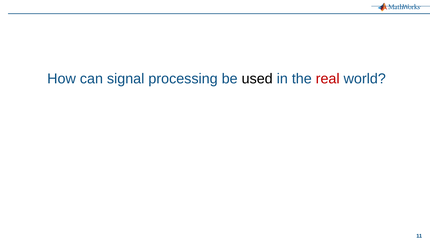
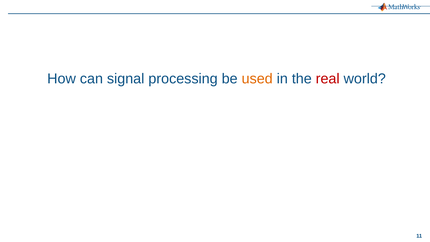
used colour: black -> orange (257, 79)
